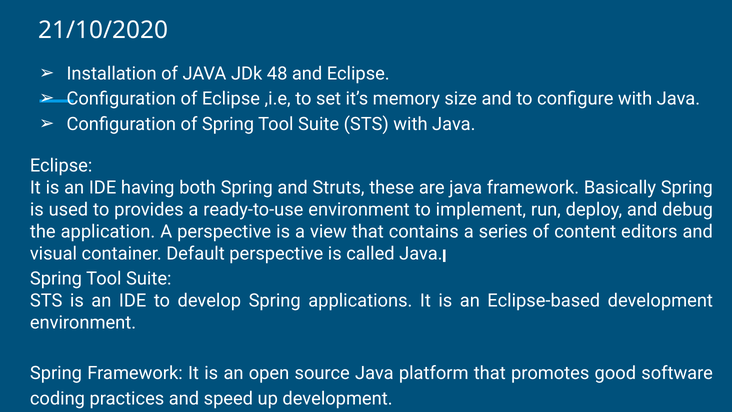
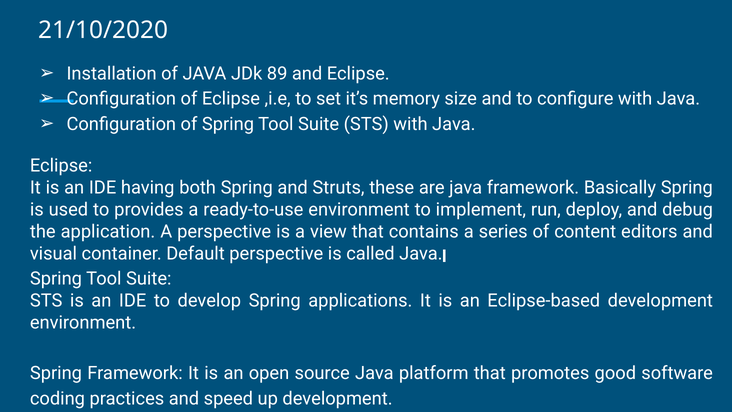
48: 48 -> 89 (277, 74)
